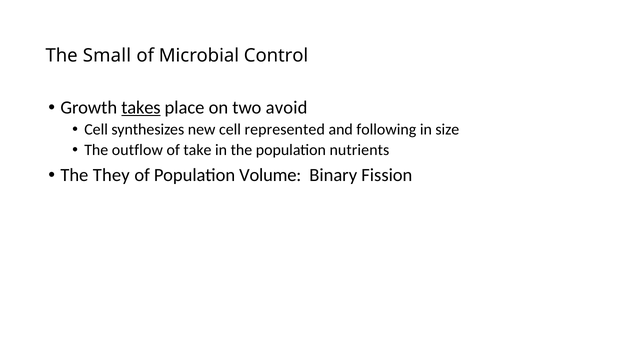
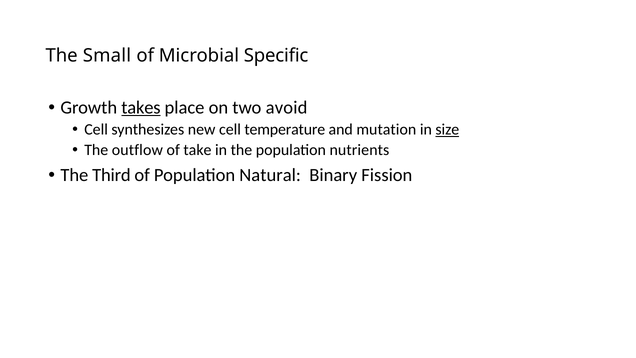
Control: Control -> Specific (276, 56)
represented: represented -> temperature (285, 129)
following: following -> mutation (386, 129)
size underline: none -> present (447, 129)
They: They -> Third (111, 175)
Volume: Volume -> Natural (270, 175)
